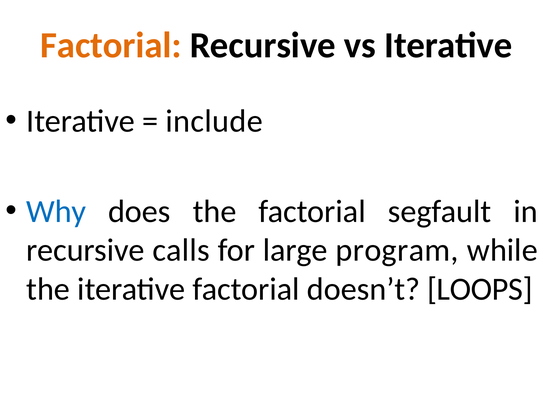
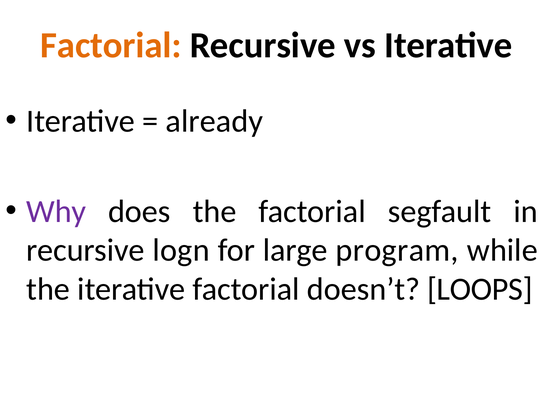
include: include -> already (214, 121)
Why colour: blue -> purple (56, 211)
calls: calls -> logn (181, 250)
